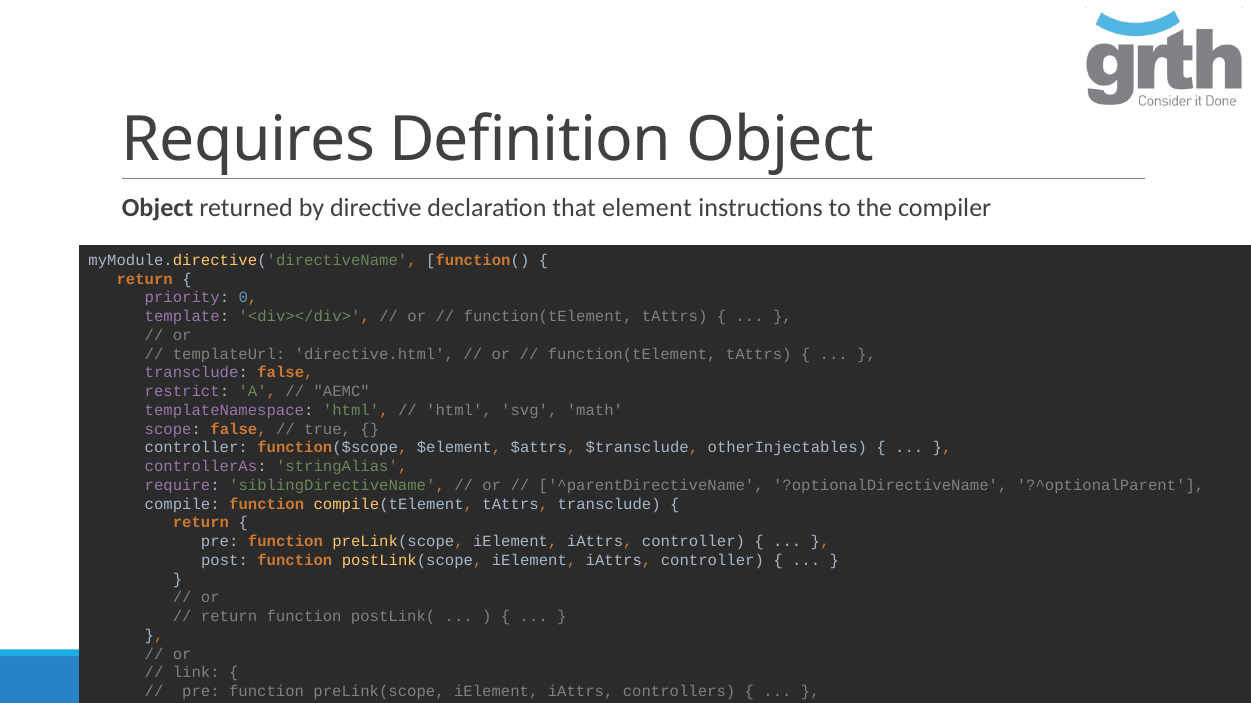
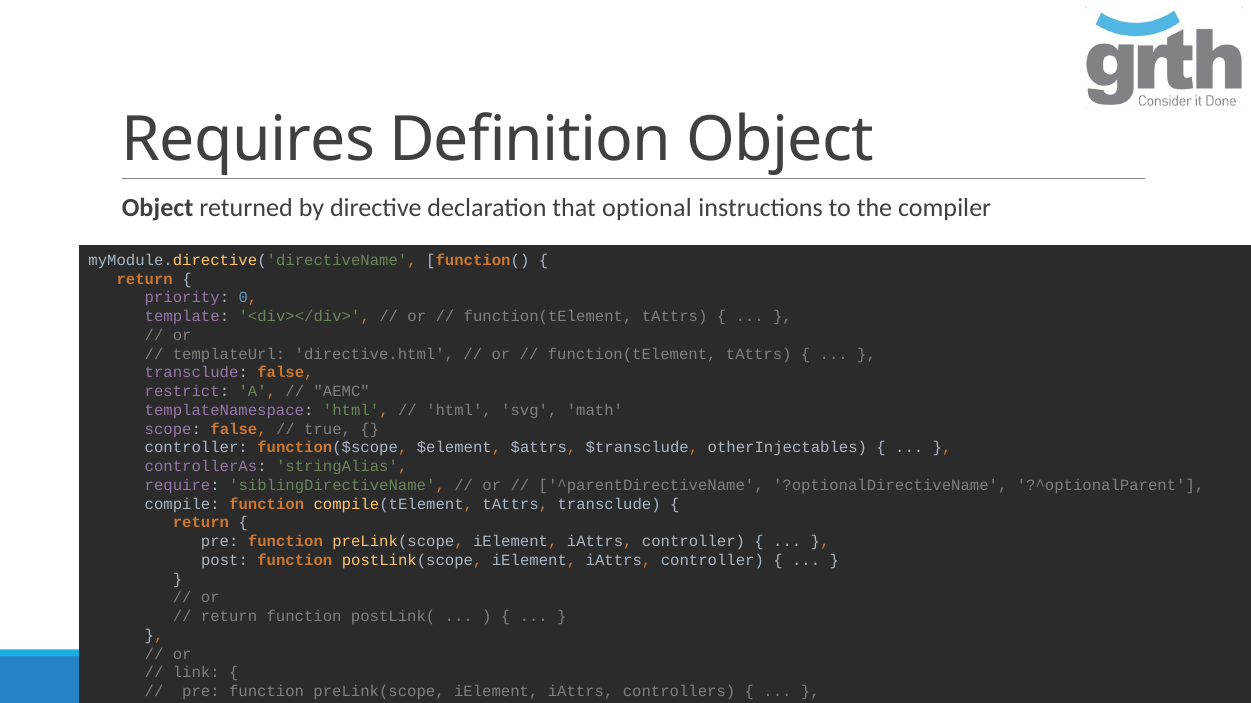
element: element -> optional (647, 208)
